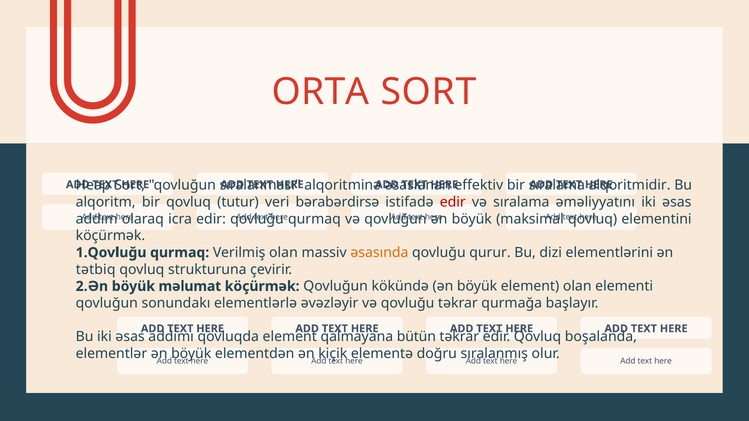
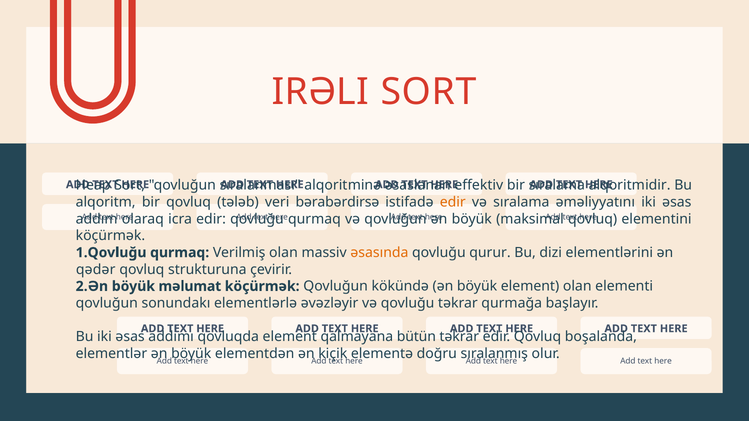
ORTA: ORTA -> IRƏLI (321, 92)
tutur: tutur -> tələb (238, 202)
edir colour: red -> orange (453, 202)
tətbiq: tətbiq -> qədər (96, 270)
